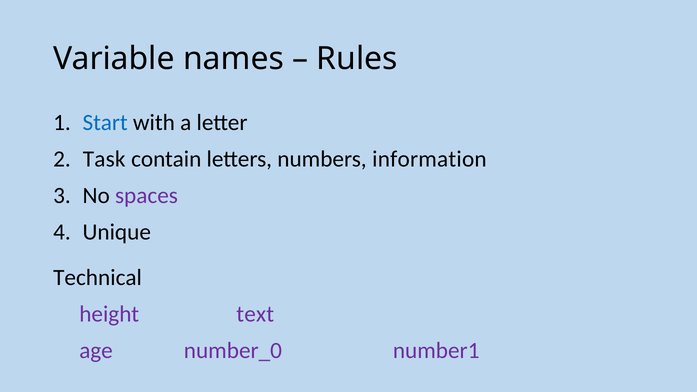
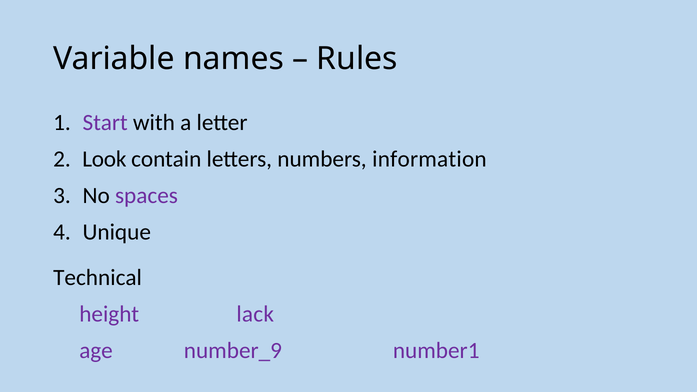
Start colour: blue -> purple (105, 123)
Task: Task -> Look (104, 159)
text: text -> lack (255, 314)
number_0: number_0 -> number_9 (233, 351)
